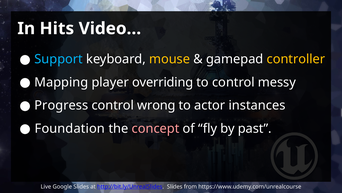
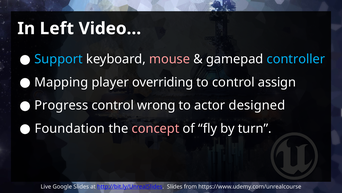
Hits: Hits -> Left (57, 28)
mouse colour: yellow -> pink (170, 59)
controller colour: yellow -> light blue (296, 59)
messy: messy -> assign (277, 82)
instances: instances -> designed (257, 105)
past: past -> turn (255, 128)
